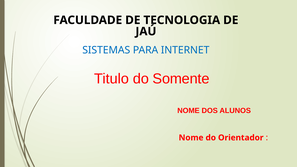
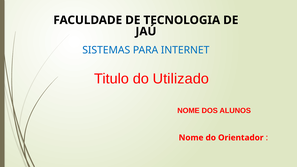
Somente: Somente -> Utilizado (181, 79)
